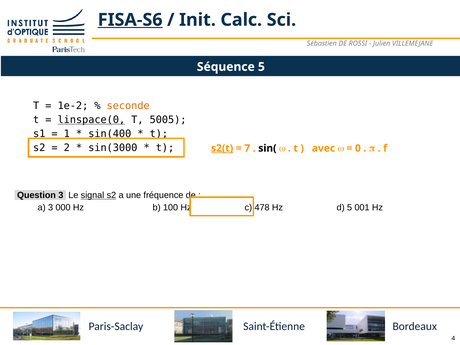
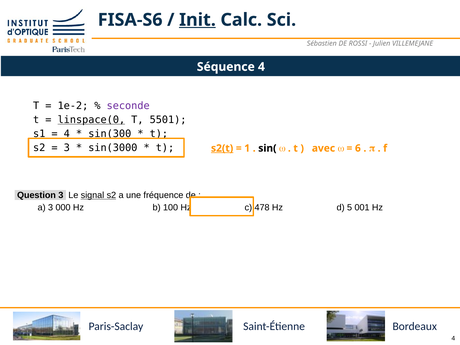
FISA-S6 underline: present -> none (130, 20)
Init underline: none -> present (197, 20)
Séquence 5: 5 -> 4 (261, 67)
seconde colour: orange -> purple (128, 106)
5005: 5005 -> 5501 (168, 120)
1: 1 -> 4 (67, 134)
sin(400: sin(400 -> sin(300 (110, 134)
2: 2 -> 3 (67, 148)
7: 7 -> 1 (247, 148)
0: 0 -> 6 (358, 148)
